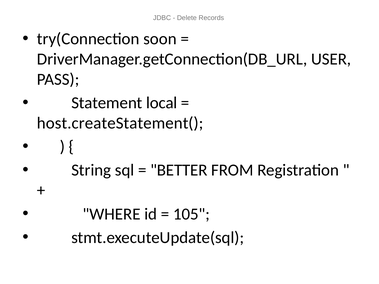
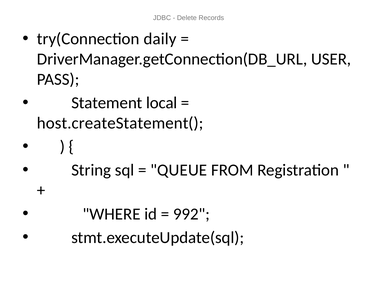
soon: soon -> daily (160, 39)
BETTER: BETTER -> QUEUE (179, 170)
105: 105 -> 992 (191, 214)
